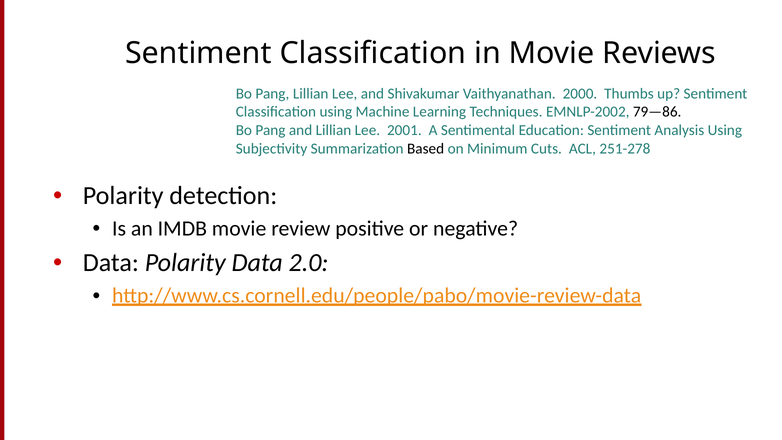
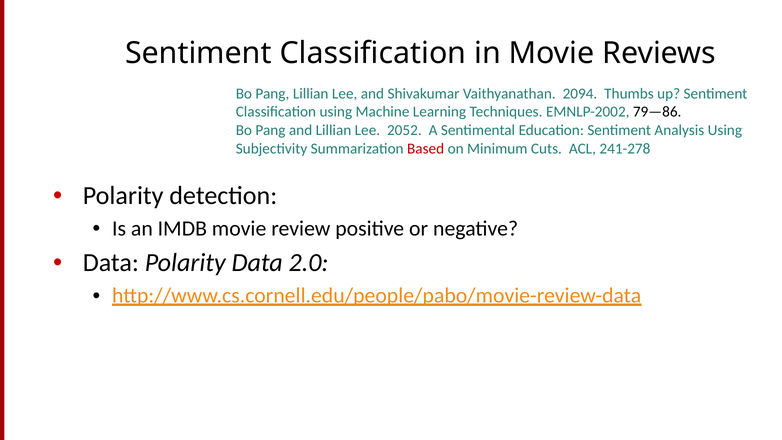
2000: 2000 -> 2094 (580, 94)
2001: 2001 -> 2052 (404, 130)
Based colour: black -> red (426, 148)
251-278: 251-278 -> 241-278 (625, 148)
